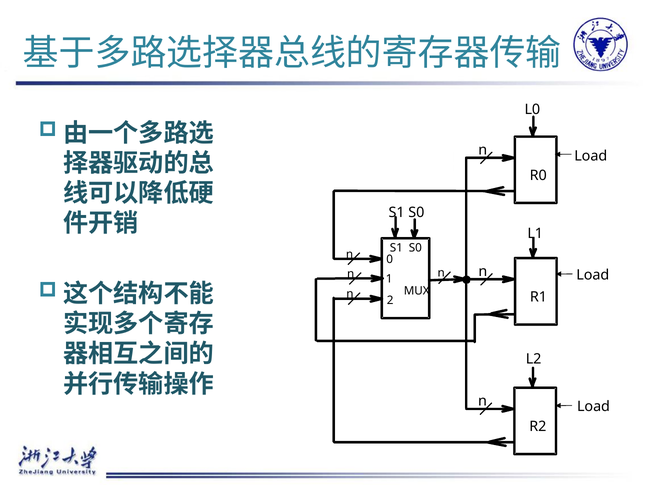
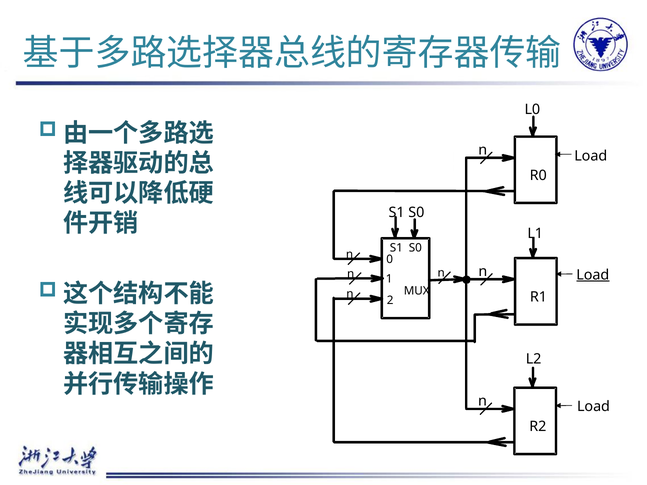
Load underline: none -> present (593, 275)
